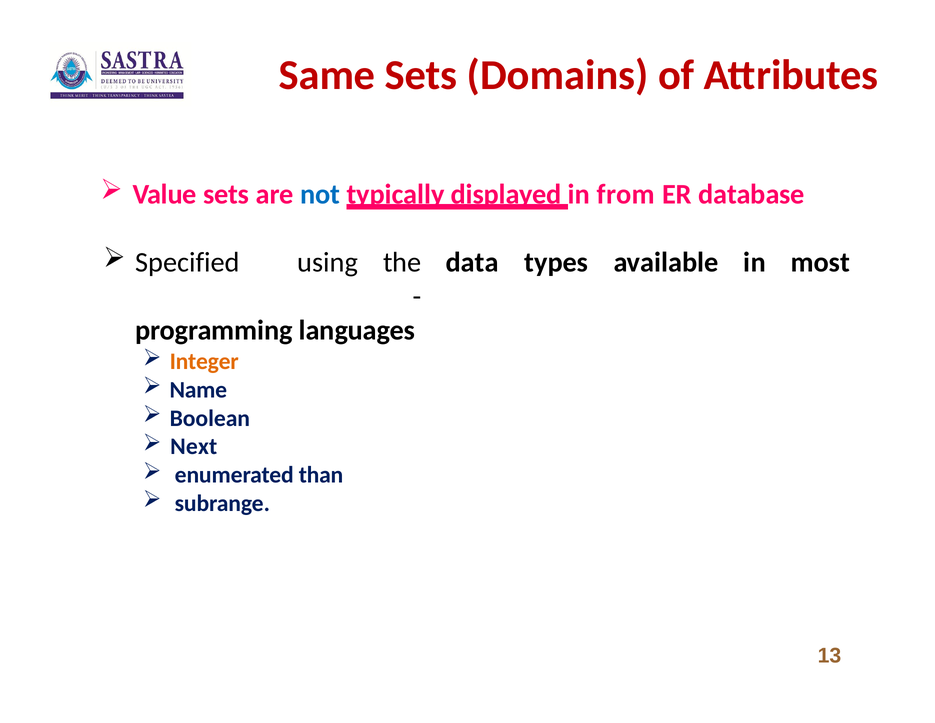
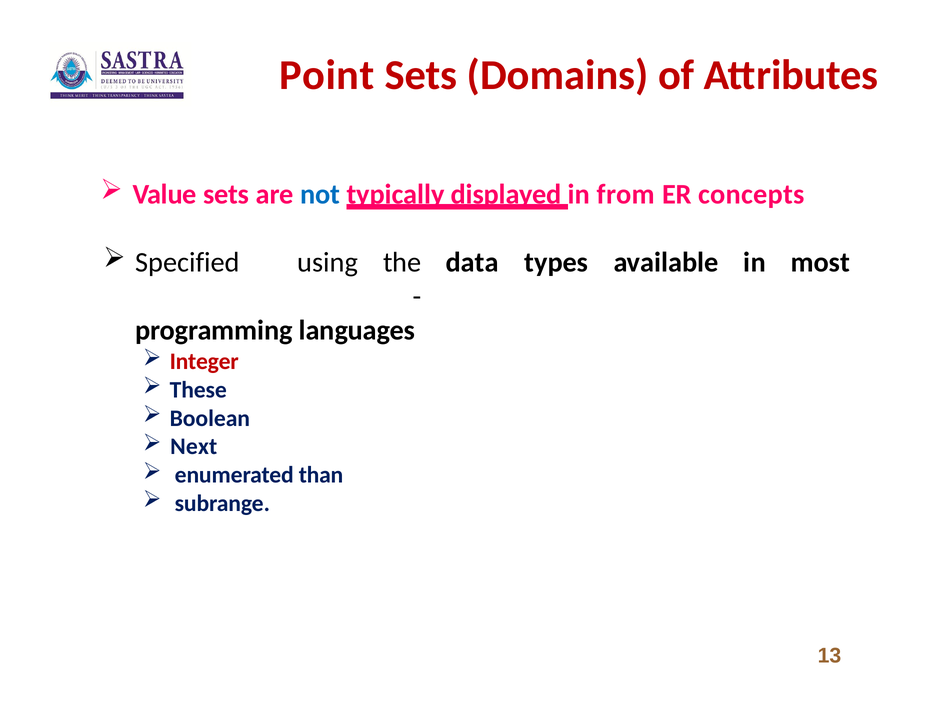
Same: Same -> Point (327, 75)
database: database -> concepts (751, 194)
Integer colour: orange -> red (204, 361)
Name: Name -> These (198, 390)
